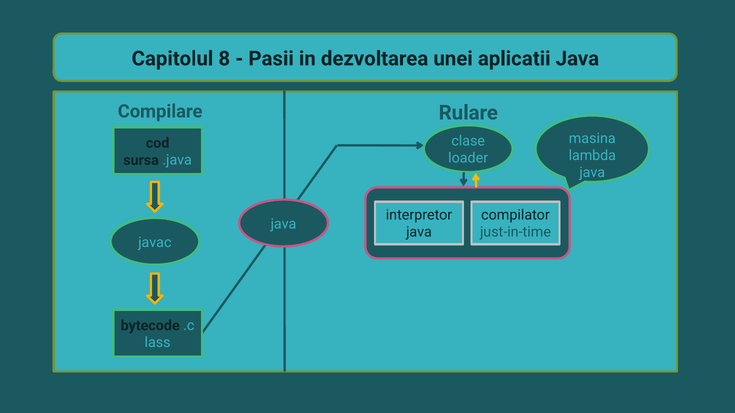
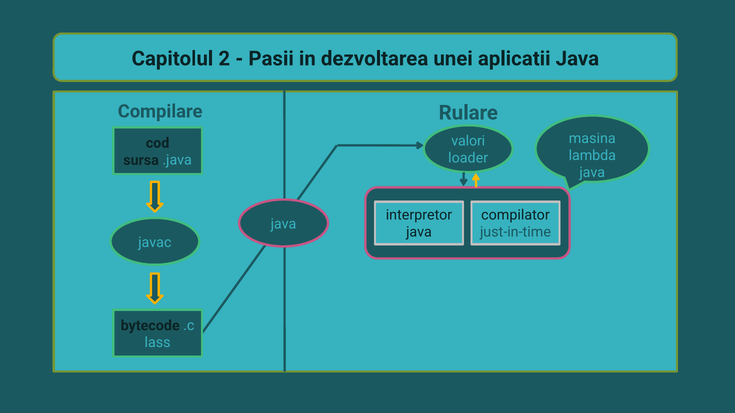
8: 8 -> 2 (224, 59)
clase: clase -> valori (468, 141)
